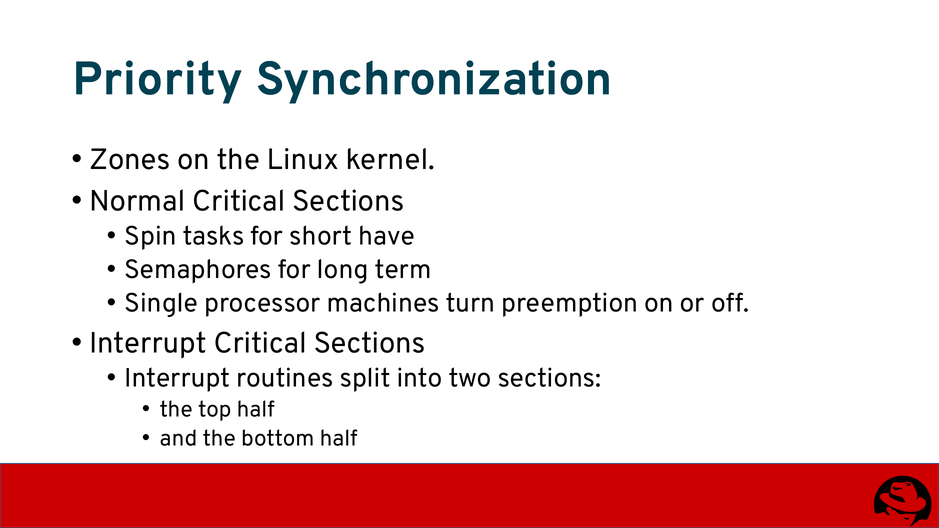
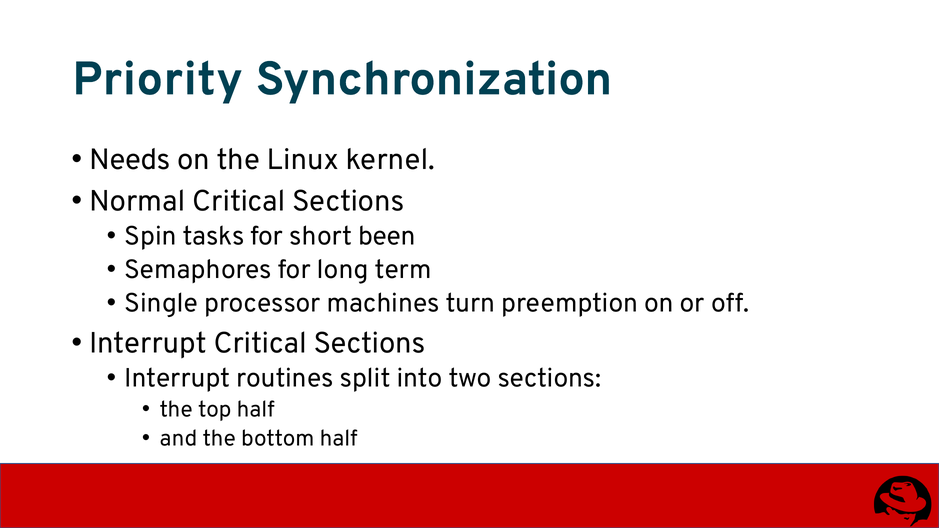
Zones: Zones -> Needs (130, 160)
have: have -> been (387, 236)
